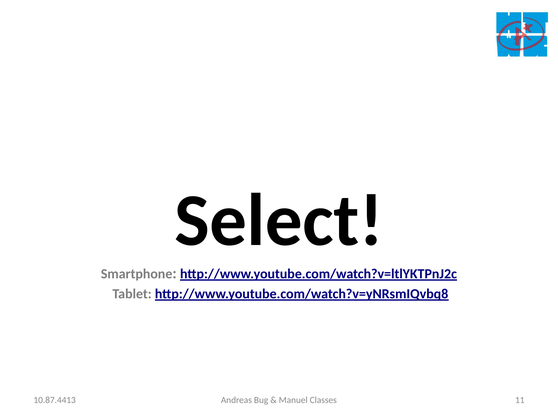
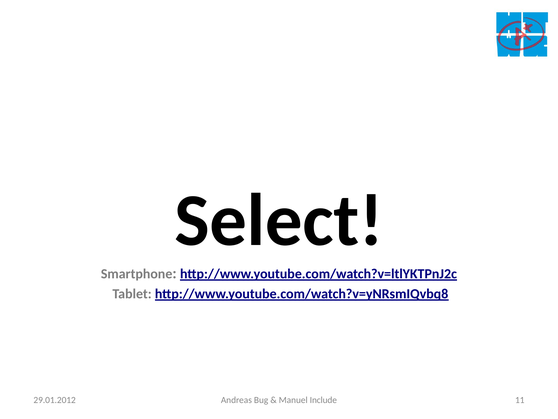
Classes: Classes -> Include (323, 400)
10.87.4413: 10.87.4413 -> 29.01.2012 (55, 400)
